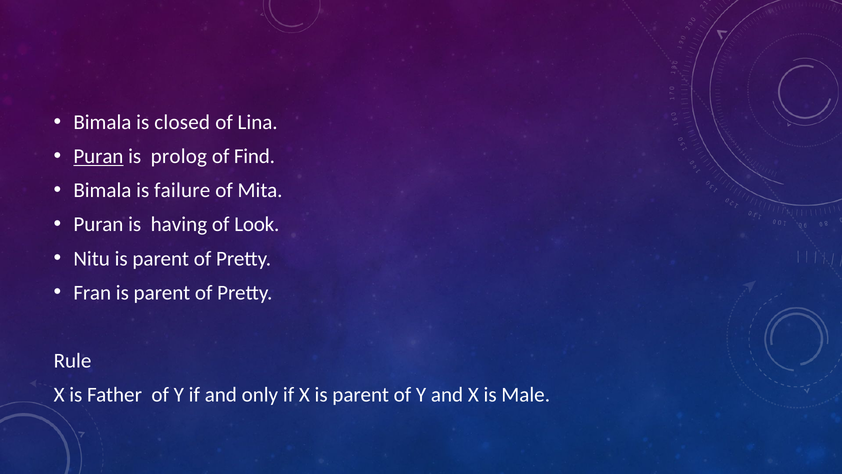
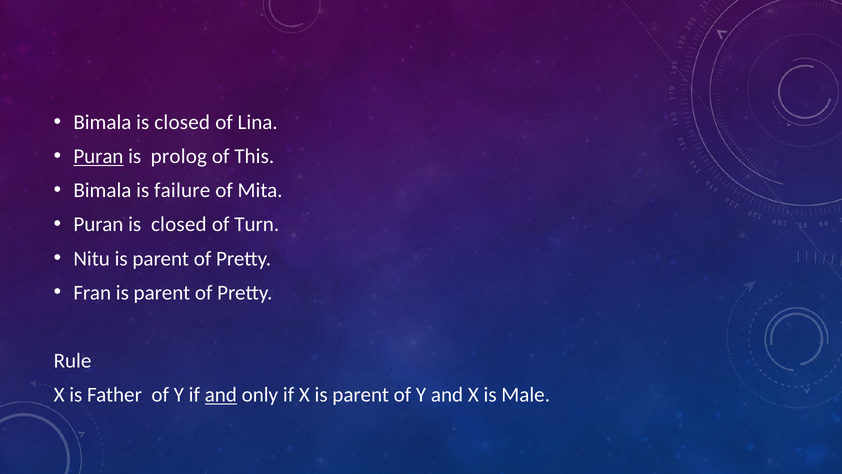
Find: Find -> This (254, 156)
Puran is having: having -> closed (179, 224)
Look: Look -> Turn (257, 224)
and underline: none -> present (221, 395)
